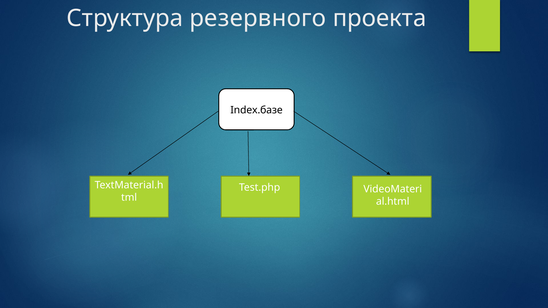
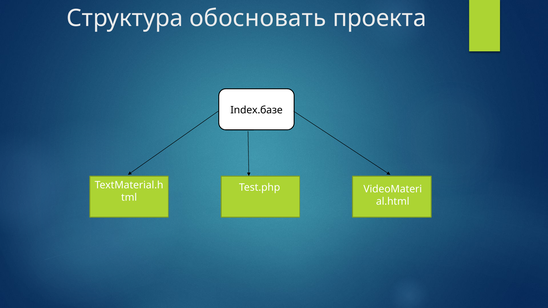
резервного: резервного -> обосновать (258, 18)
